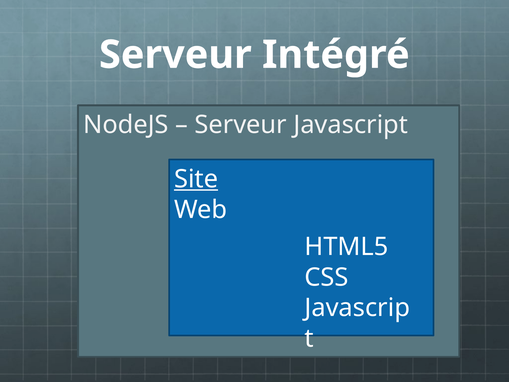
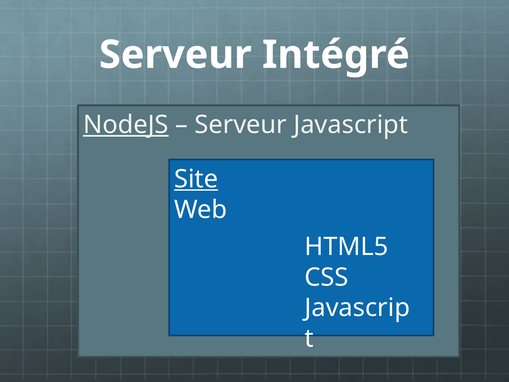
NodeJS underline: none -> present (126, 125)
